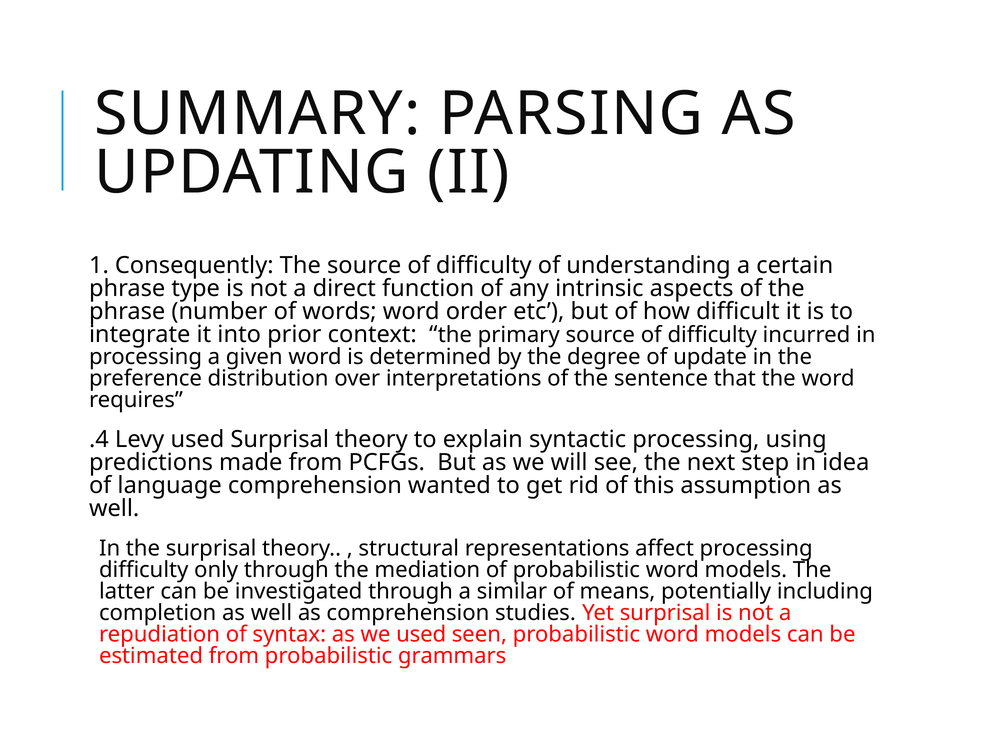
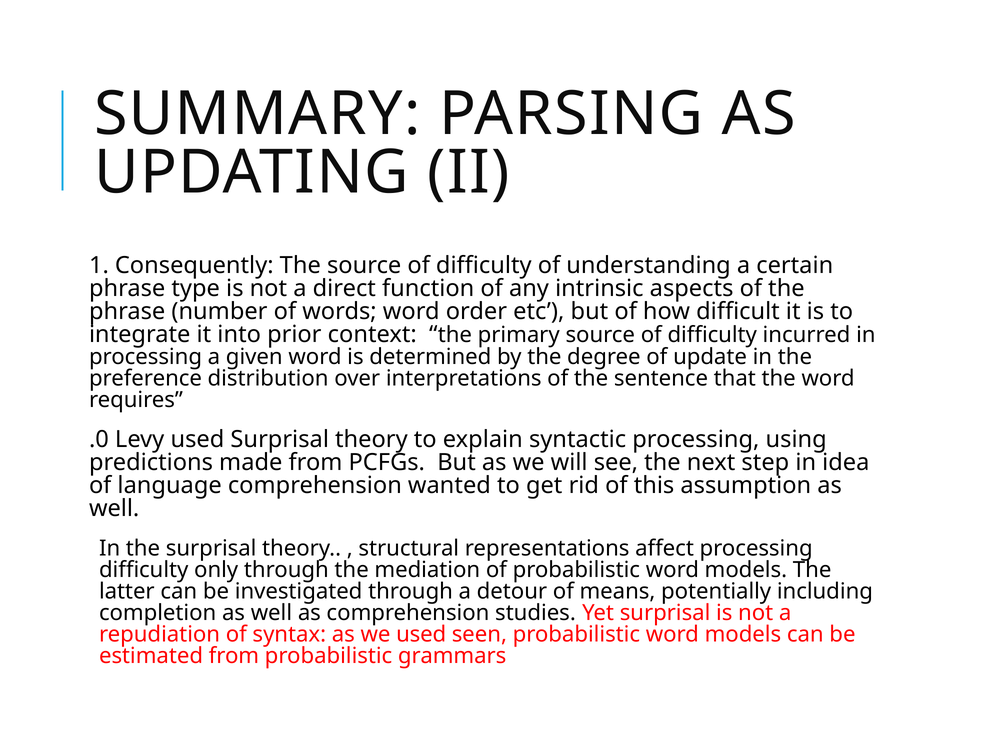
.4: .4 -> .0 (99, 440)
similar: similar -> detour (512, 591)
